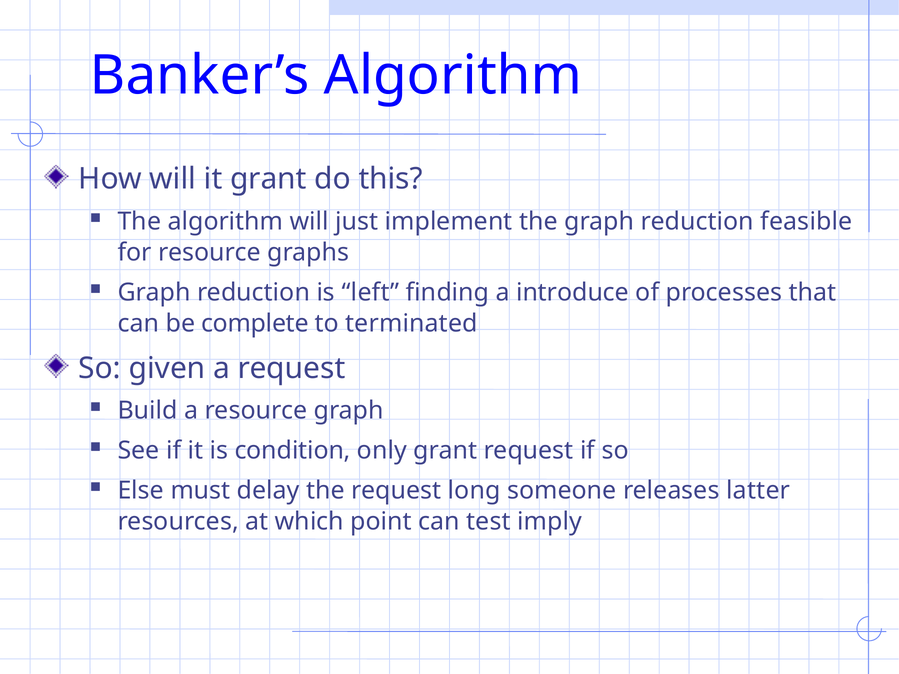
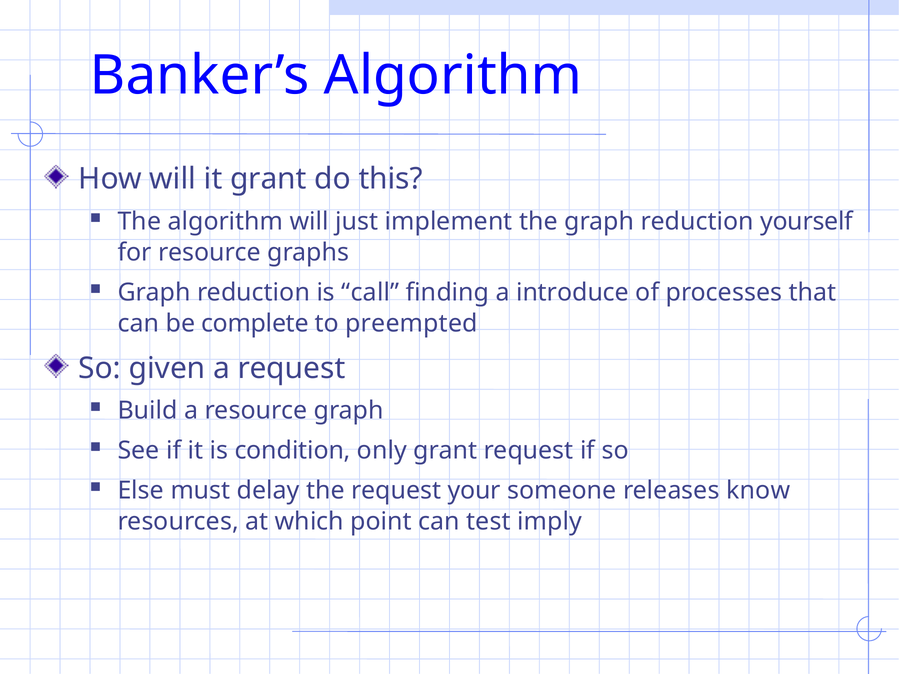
feasible: feasible -> yourself (807, 221)
left: left -> call (370, 292)
terminated: terminated -> preempted (412, 324)
long: long -> your (474, 491)
latter: latter -> know (758, 491)
